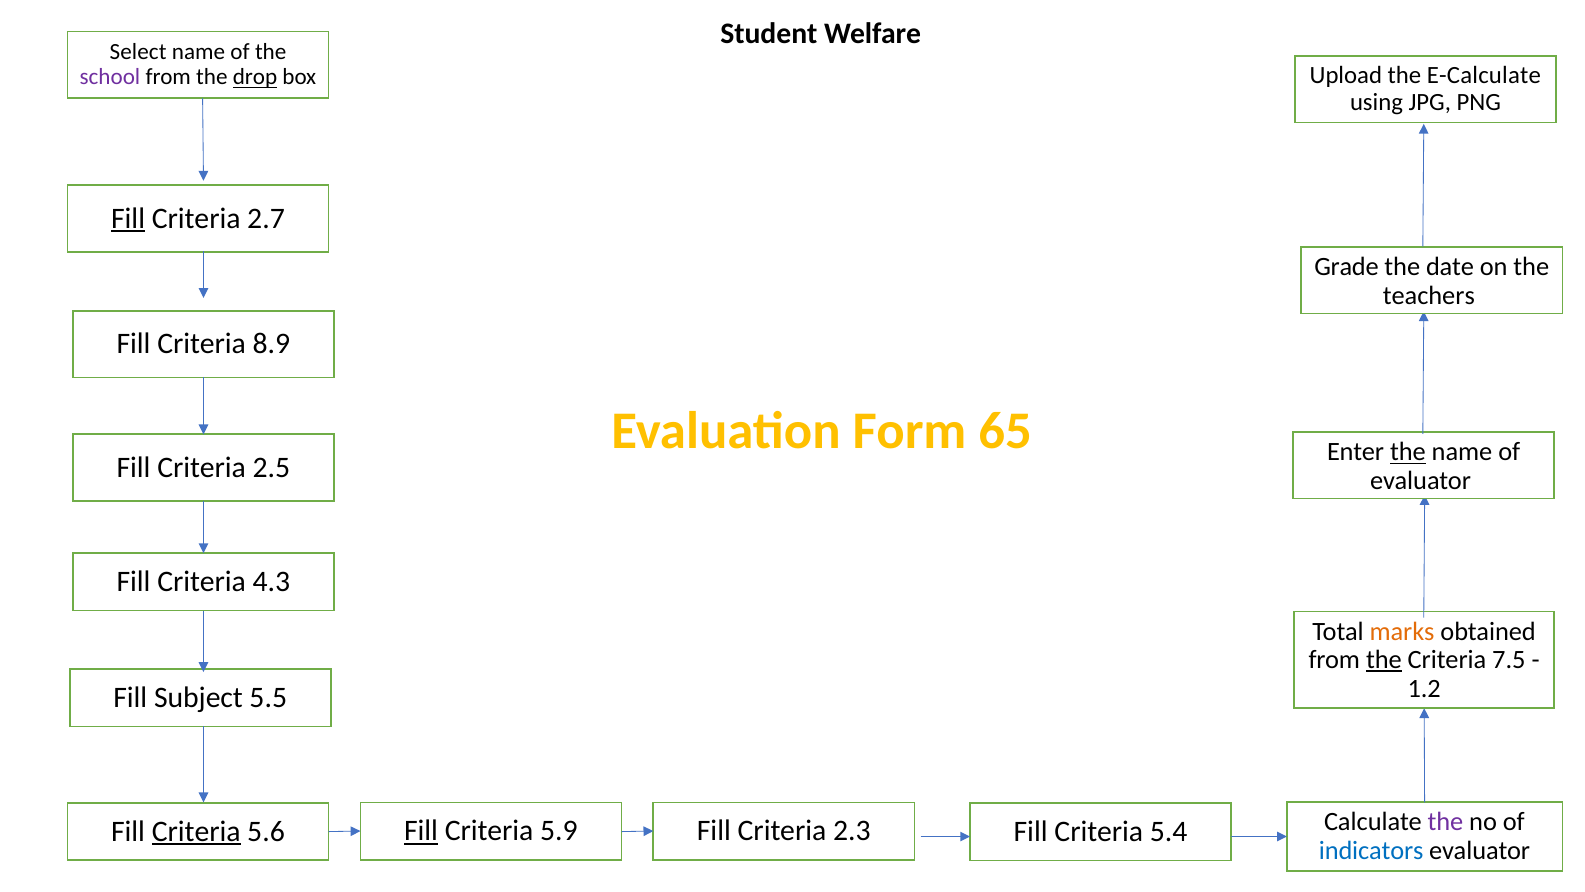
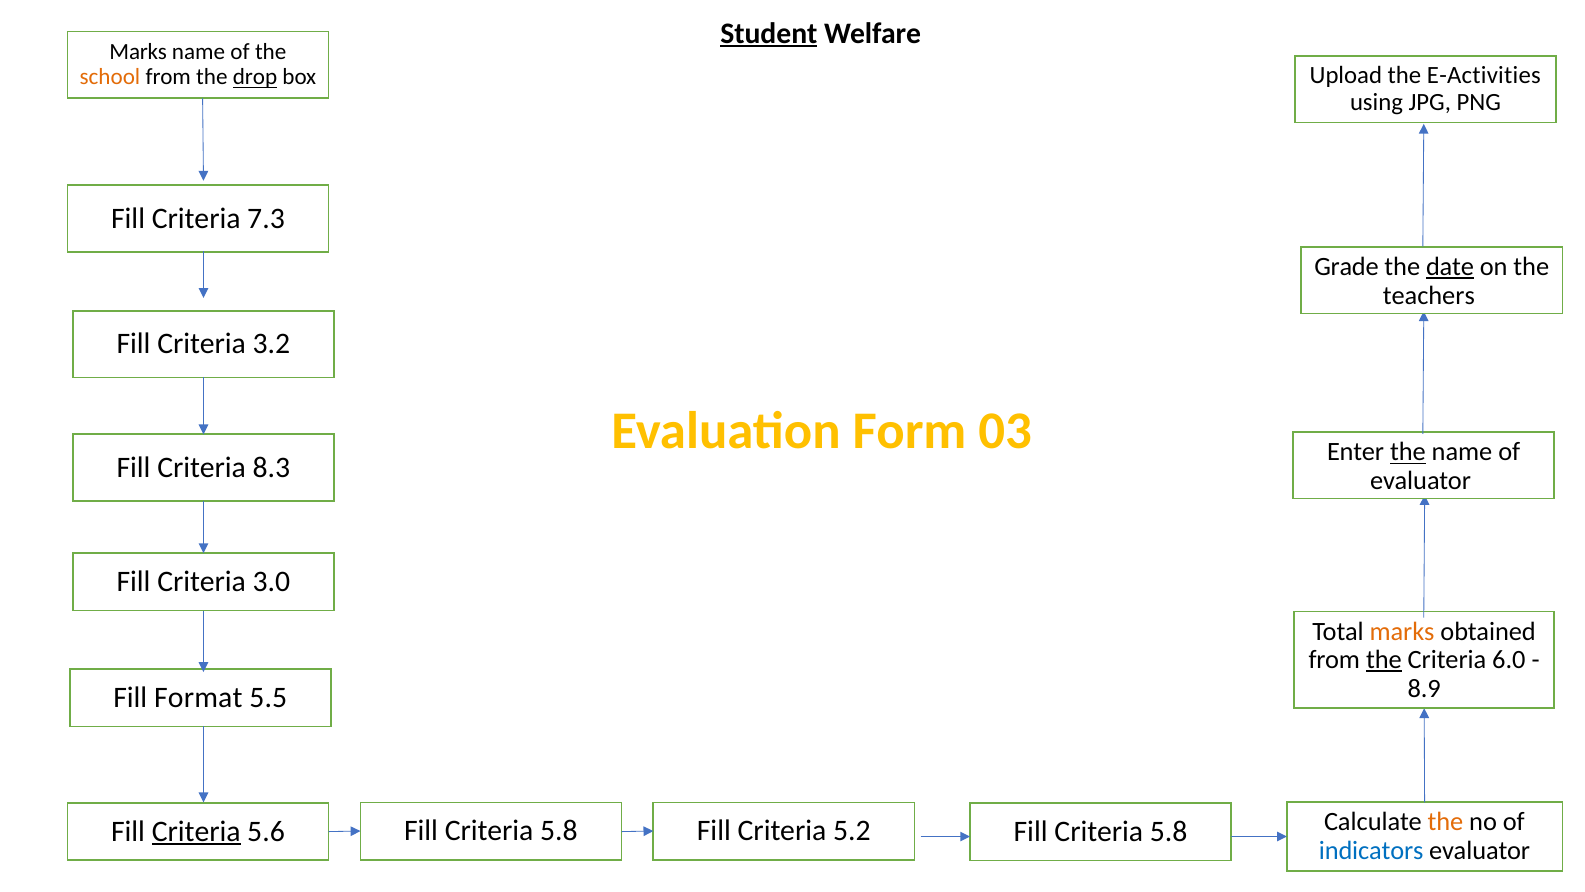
Student underline: none -> present (769, 34)
Select: Select -> Marks (138, 52)
E-Calculate: E-Calculate -> E-Activities (1484, 76)
school colour: purple -> orange (110, 77)
Fill underline: present -> none (128, 218)
2.7: 2.7 -> 7.3 (266, 218)
date underline: none -> present (1450, 267)
8.9: 8.9 -> 3.2 (271, 344)
65: 65 -> 03 (1005, 430)
2.5: 2.5 -> 8.3 (271, 467)
4.3: 4.3 -> 3.0 (271, 581)
7.5: 7.5 -> 6.0 (1509, 660)
1.2: 1.2 -> 8.9 (1424, 688)
Subject: Subject -> Format (198, 697)
the colour: purple -> orange (1445, 822)
Fill underline: present -> none (421, 830)
5.9: 5.9 -> 5.8 (559, 830)
2.3: 2.3 -> 5.2 (852, 830)
5.4: 5.4 -> 5.8 (1169, 831)
